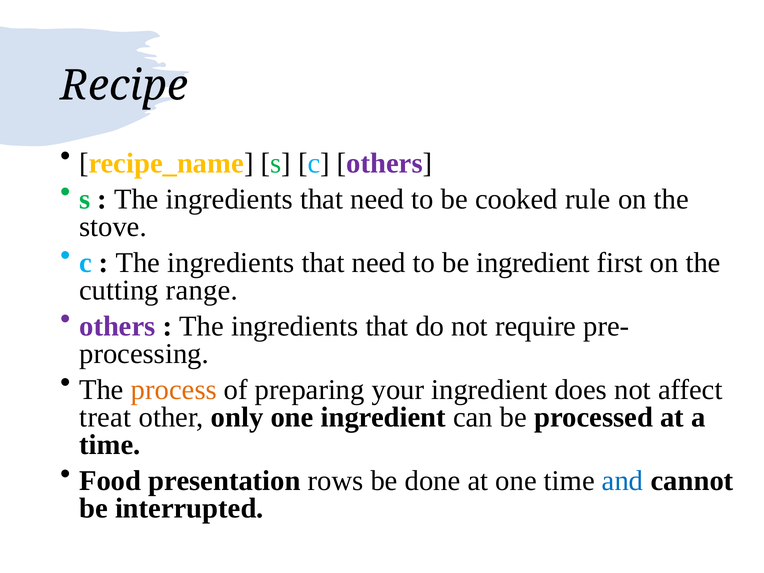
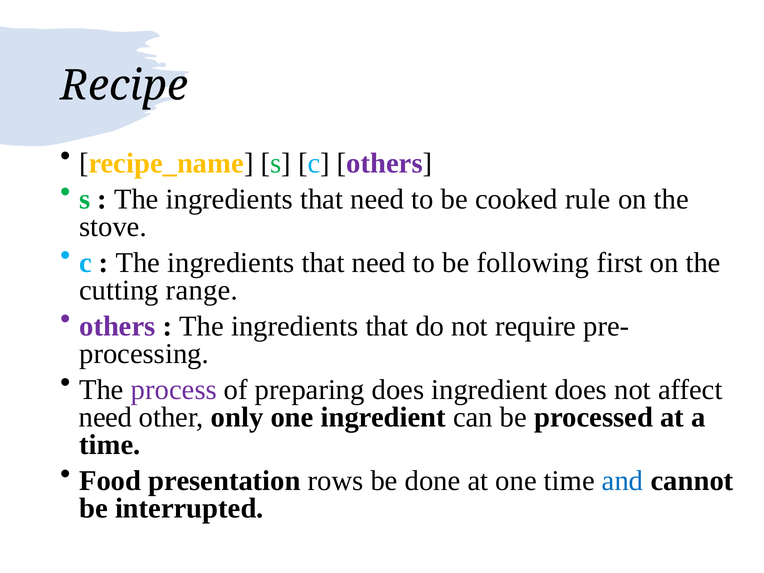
be ingredient: ingredient -> following (533, 263)
process colour: orange -> purple (174, 390)
preparing your: your -> does (398, 390)
treat: treat -> need (106, 417)
